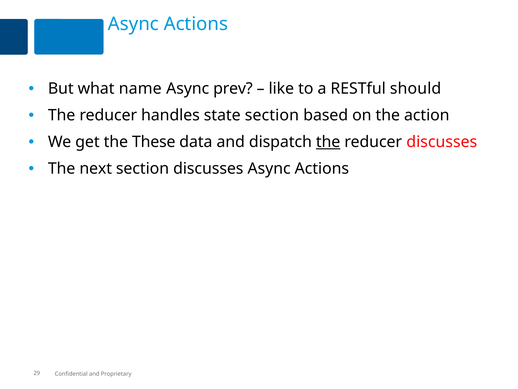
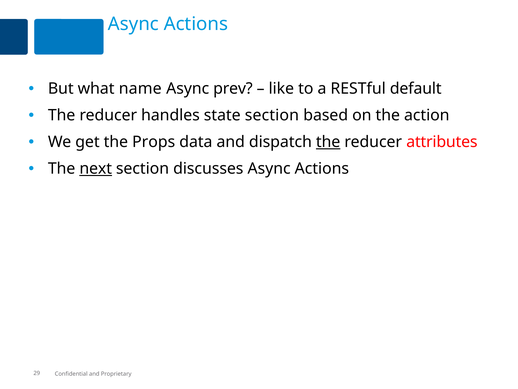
should: should -> default (416, 88)
These: These -> Props (154, 142)
reducer discusses: discusses -> attributes (442, 142)
next underline: none -> present (96, 168)
